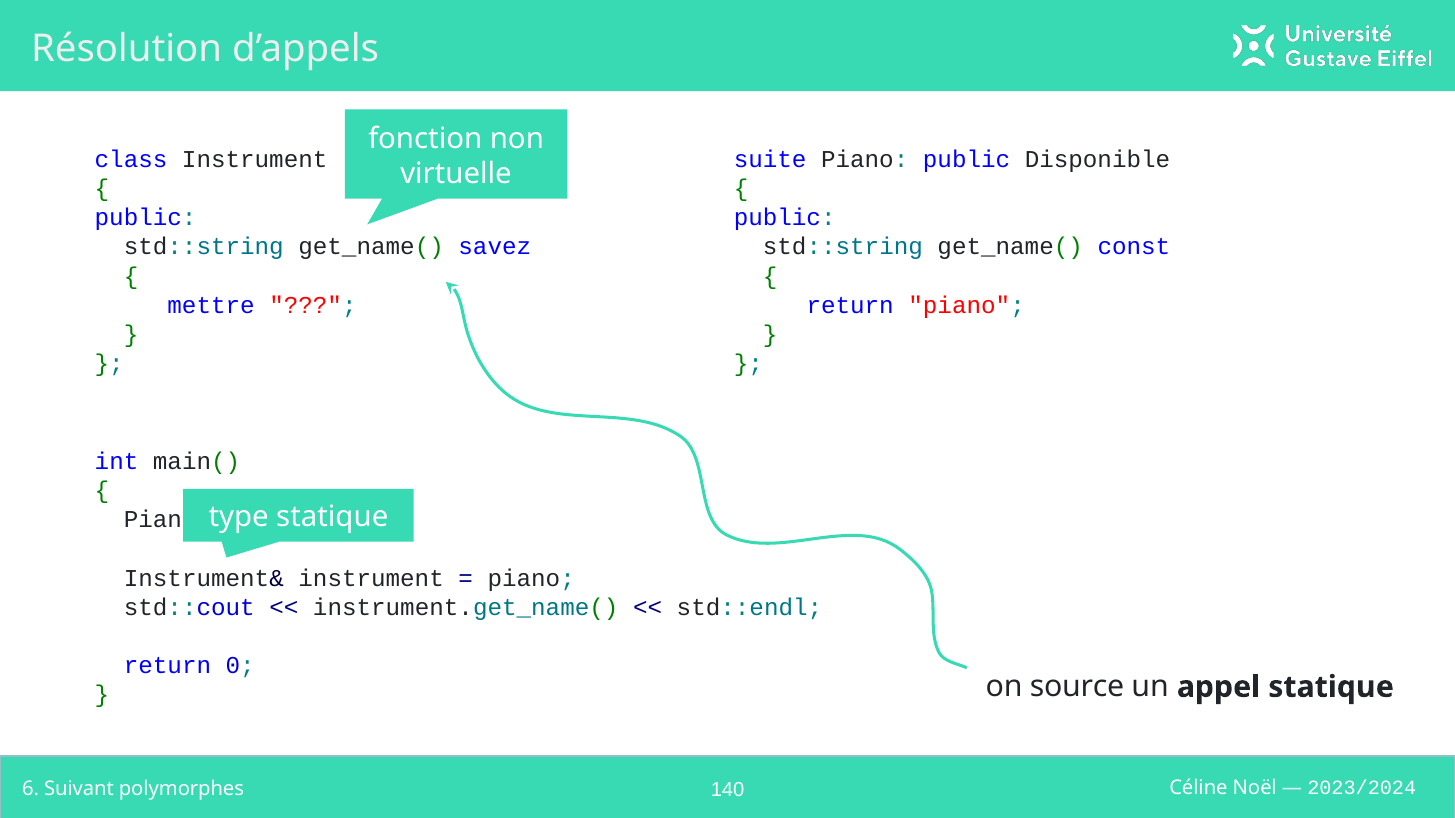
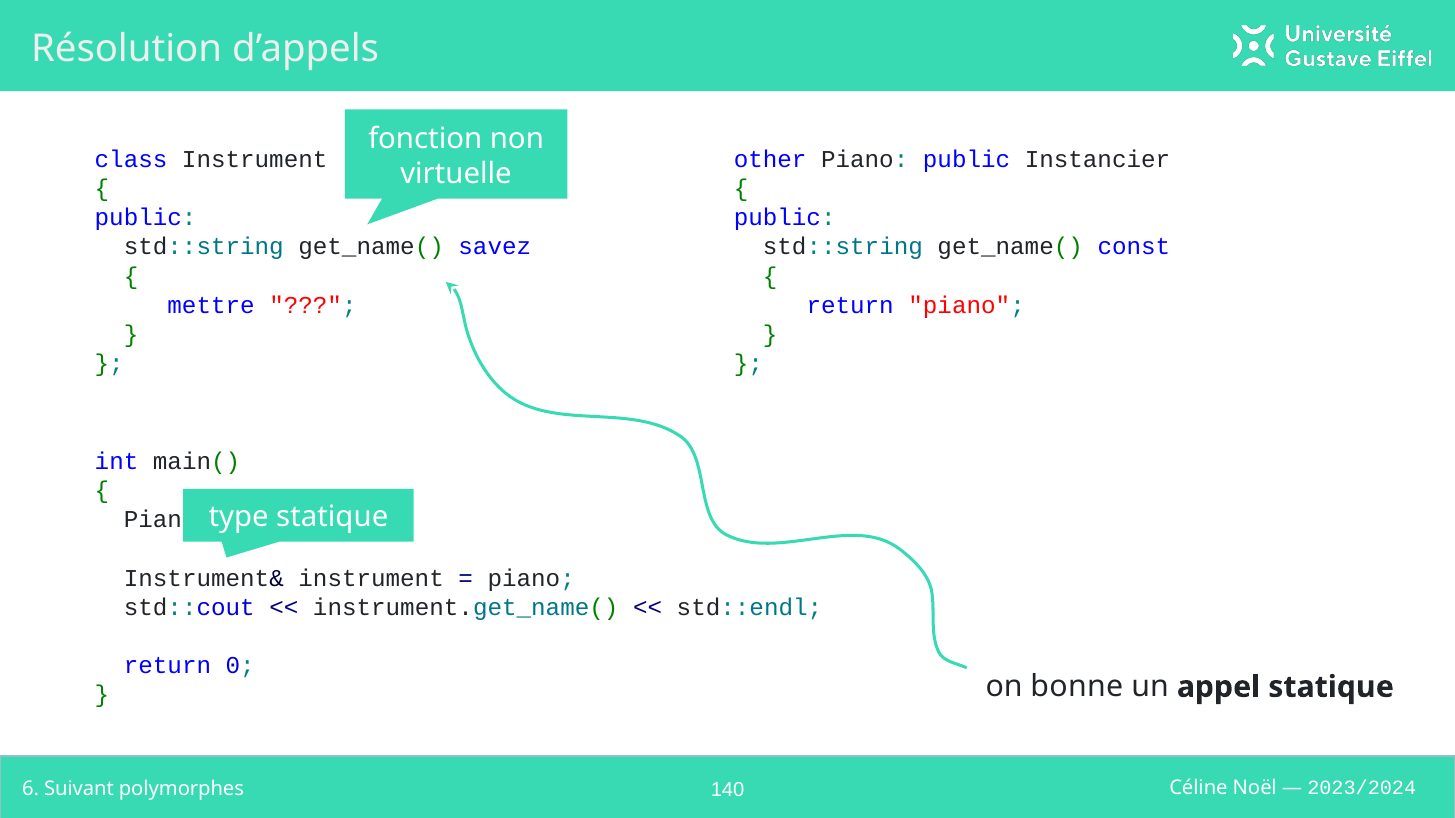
suite: suite -> other (770, 160)
Disponible: Disponible -> Instancier (1097, 160)
source: source -> bonne (1077, 687)
